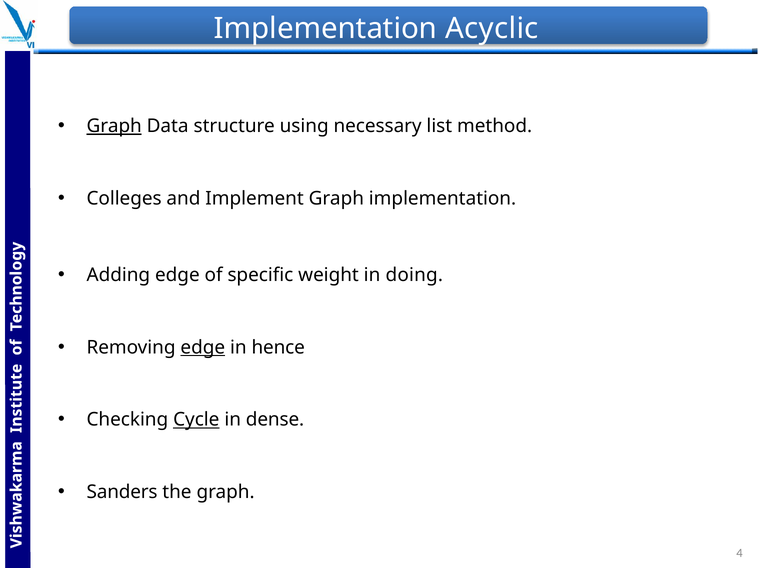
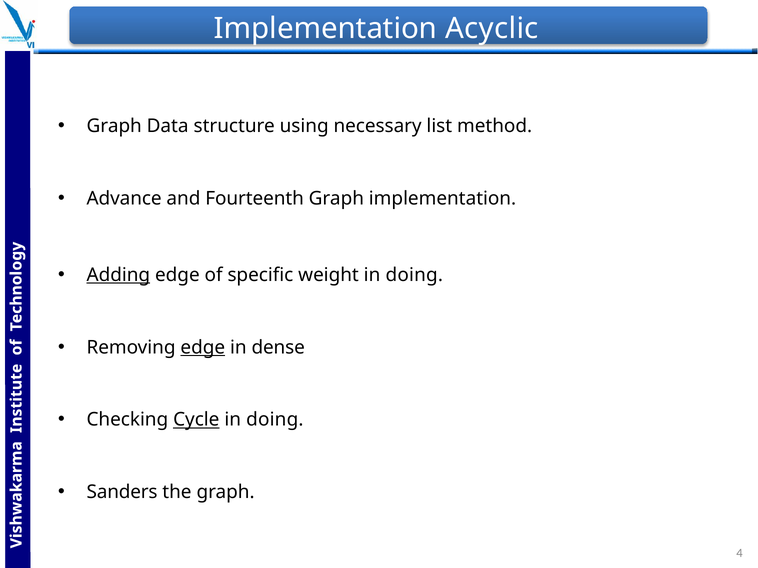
Graph underline: present -> none (114, 126)
Colleges: Colleges -> Advance (124, 199)
Implement: Implement -> Fourteenth (255, 199)
Adding underline: none -> present (118, 275)
hence: hence -> dense (278, 348)
dense: dense -> doing (275, 420)
